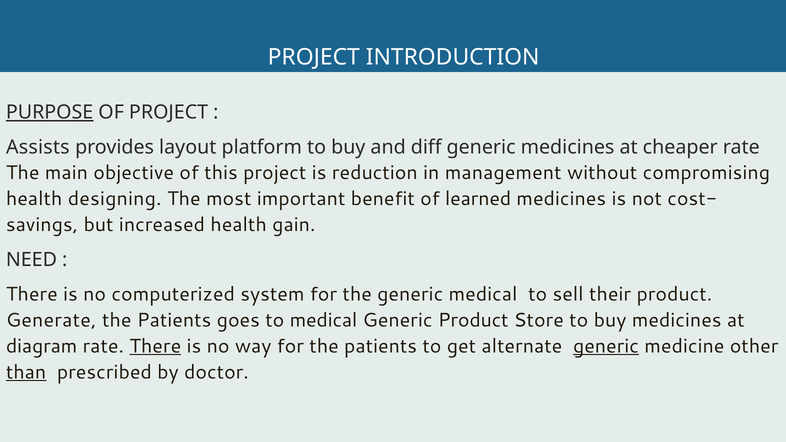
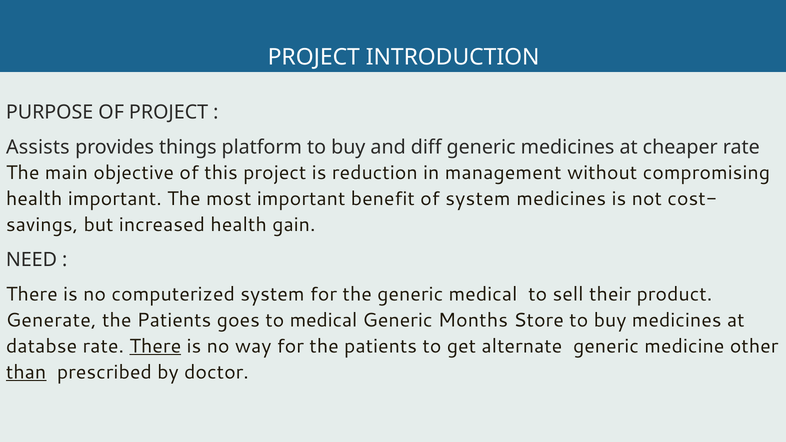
PURPOSE underline: present -> none (50, 112)
layout: layout -> things (188, 147)
health designing: designing -> important (115, 199)
of learned: learned -> system (478, 199)
Generic Product: Product -> Months (473, 320)
diagram: diagram -> databse (42, 346)
generic underline: present -> none (606, 346)
